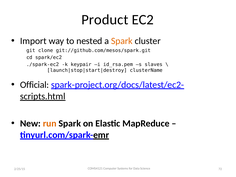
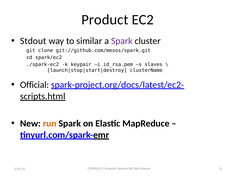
Import: Import -> Stdout (33, 41)
nested: nested -> similar (89, 41)
Spark colour: orange -> purple (122, 41)
